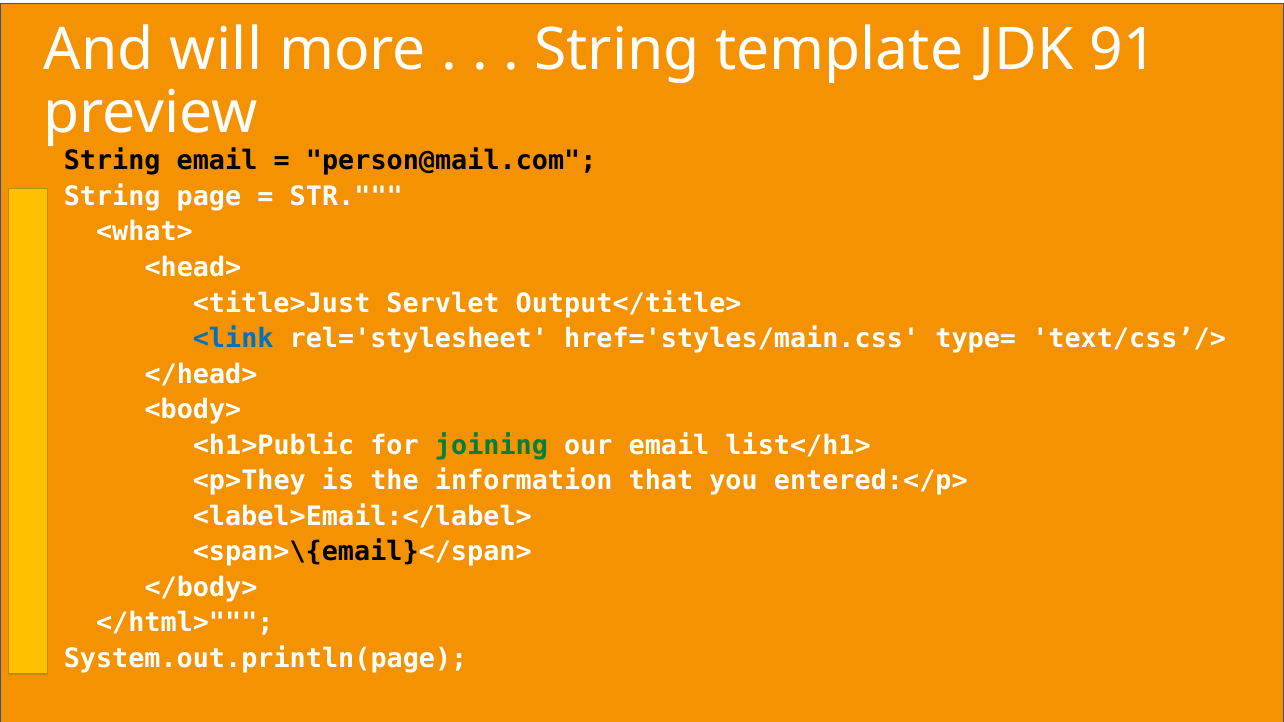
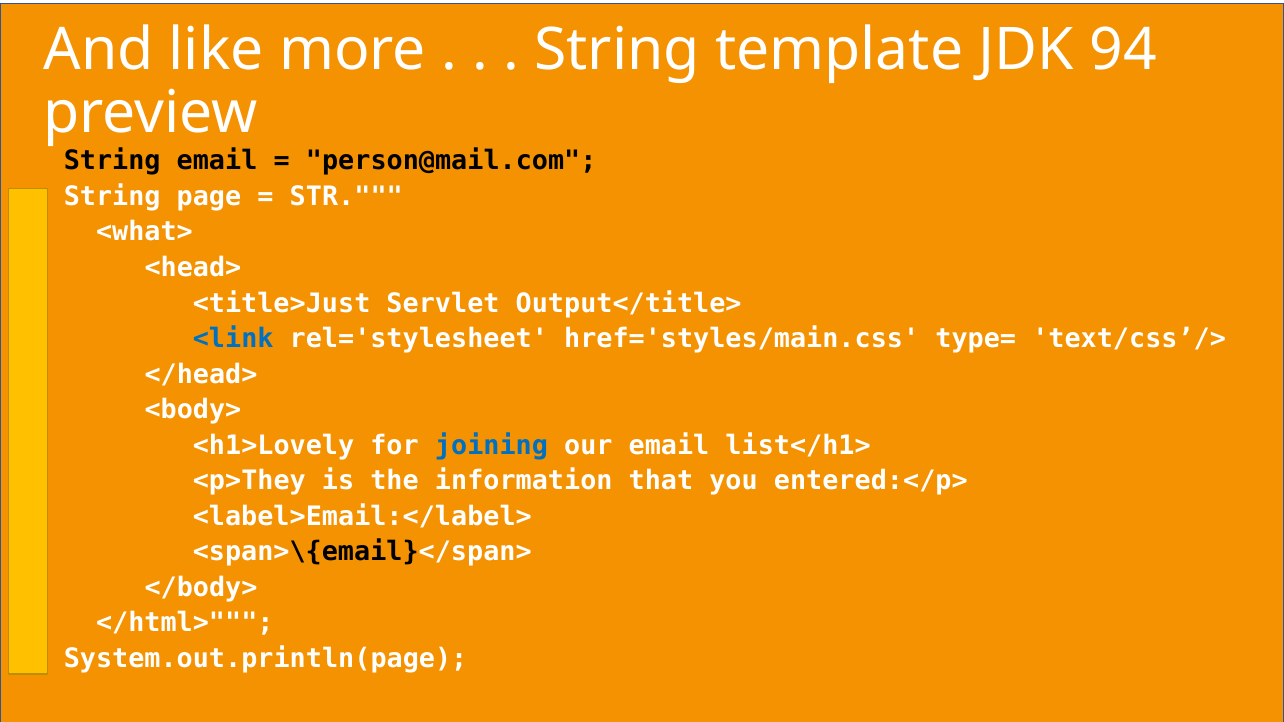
will: will -> like (216, 50)
91: 91 -> 94 (1123, 50)
<h1>Public: <h1>Public -> <h1>Lovely (274, 446)
joining colour: green -> blue (491, 446)
